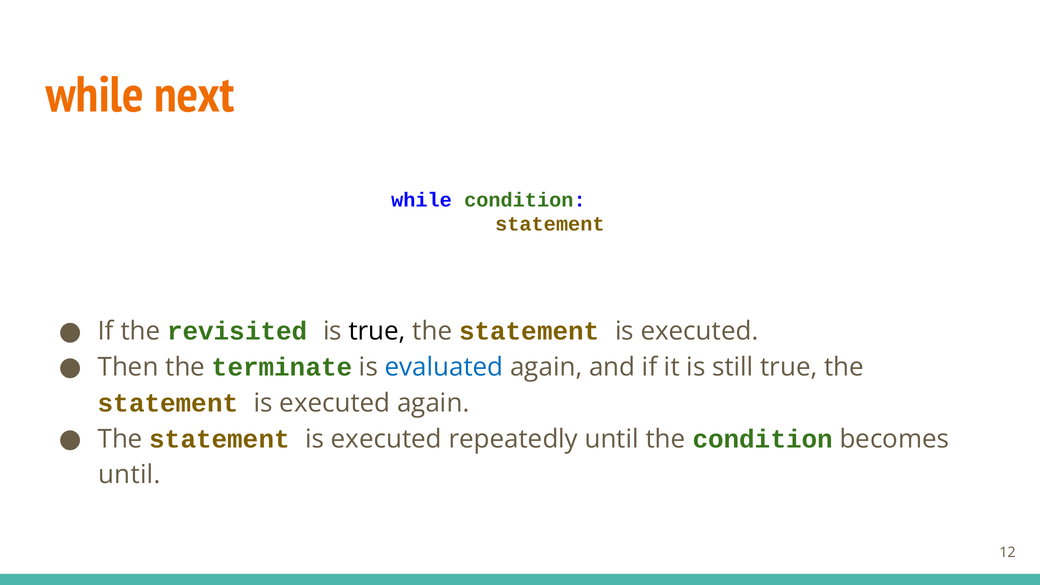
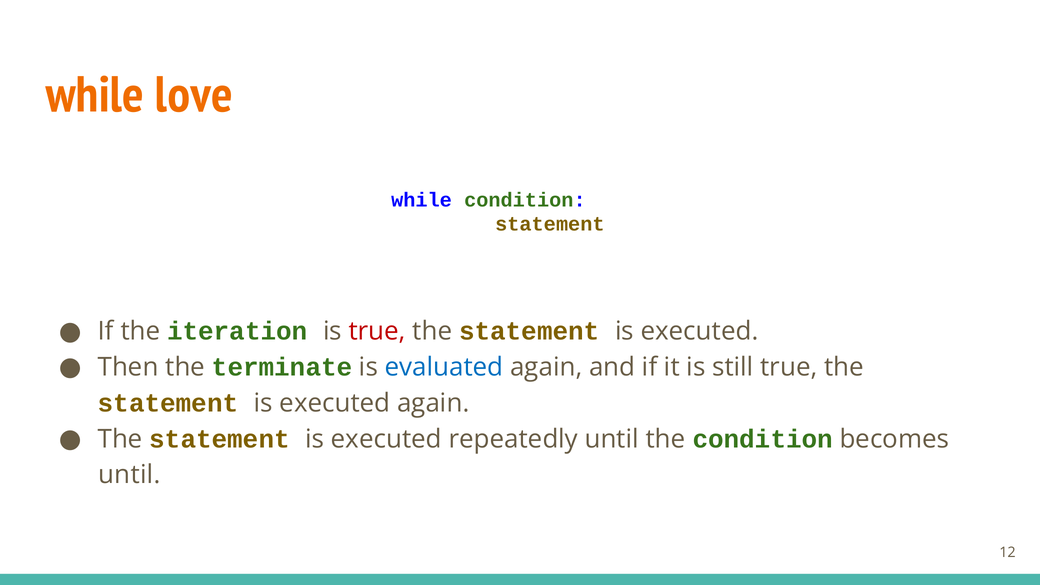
next: next -> love (194, 95)
revisited: revisited -> iteration (237, 331)
true colour: black -> red (377, 331)
